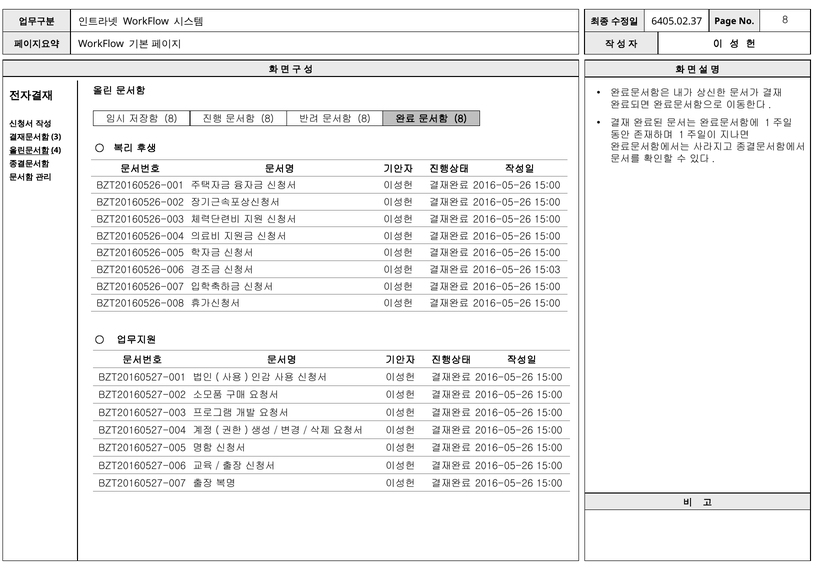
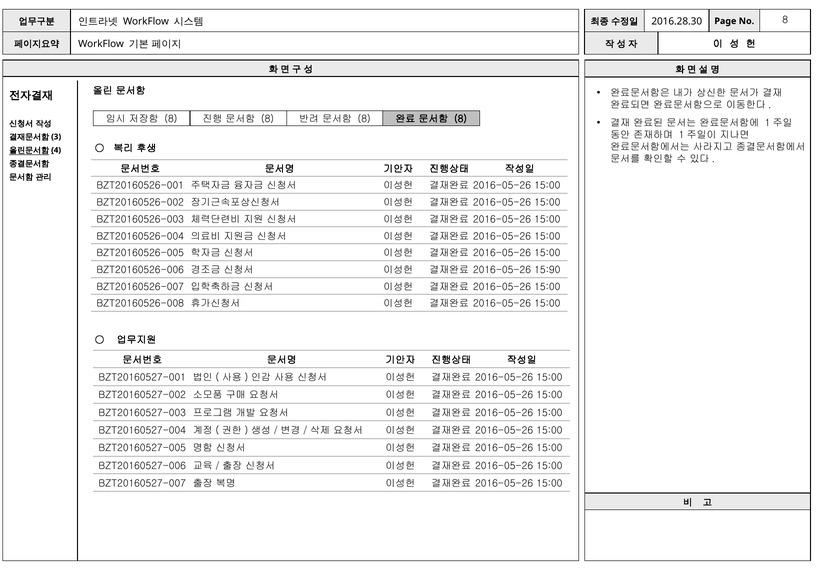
6405.02.37: 6405.02.37 -> 2016.28.30 (677, 21)
15:03: 15:03 -> 15:90 (547, 270)
